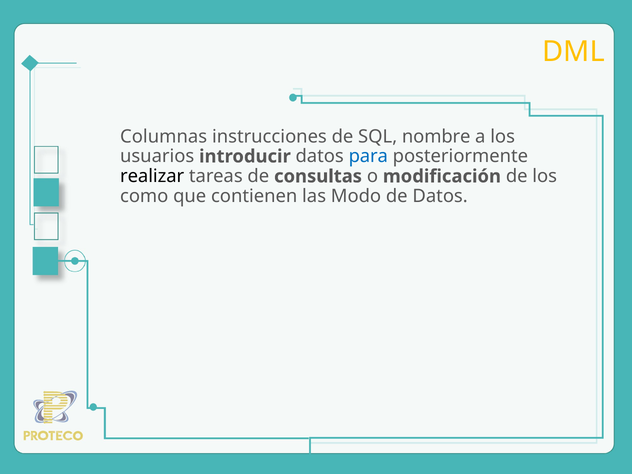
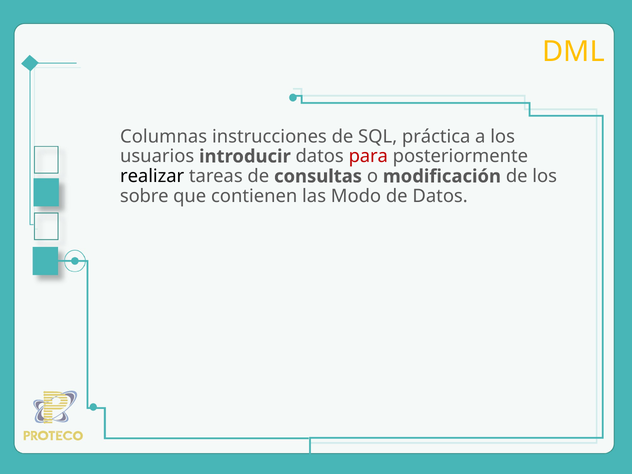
nombre: nombre -> práctica (436, 136)
para colour: blue -> red (368, 156)
como: como -> sobre (144, 196)
